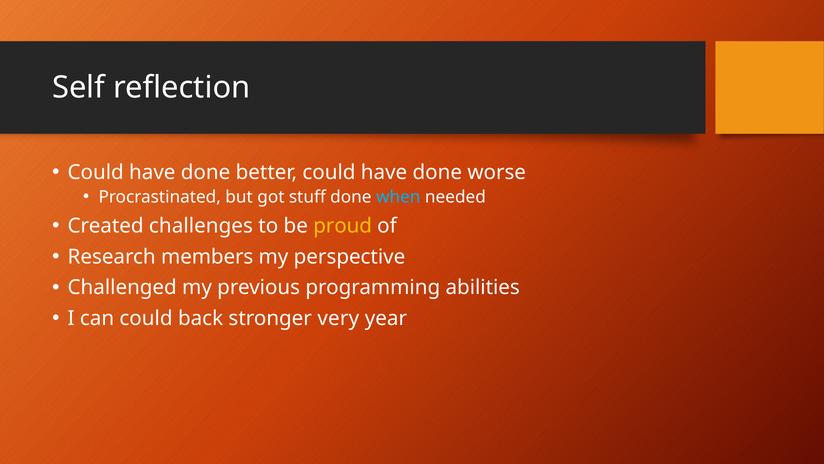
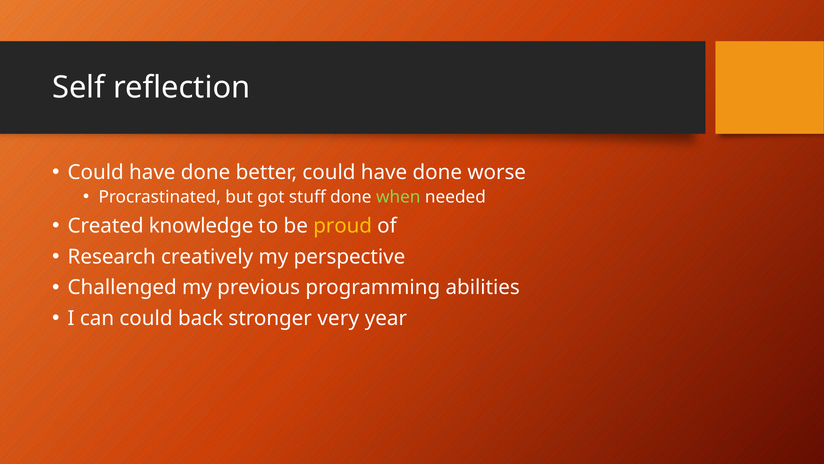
when colour: light blue -> light green (398, 197)
challenges: challenges -> knowledge (201, 226)
members: members -> creatively (207, 257)
